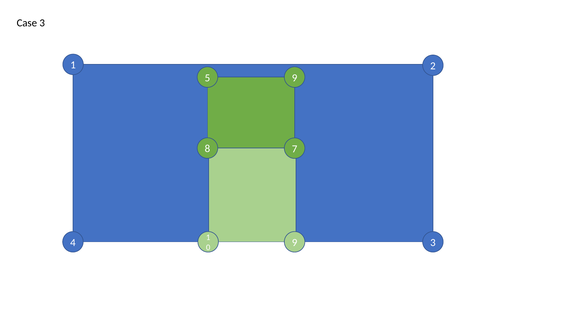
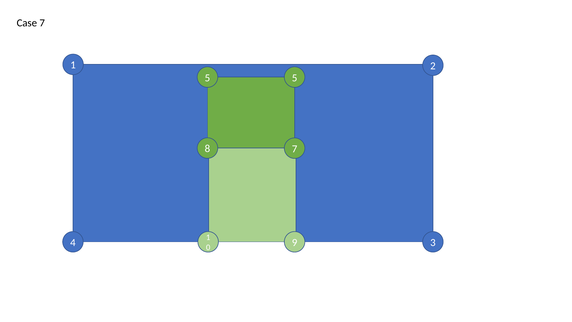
Case 3: 3 -> 7 (42, 23)
5 9: 9 -> 5 (295, 78)
